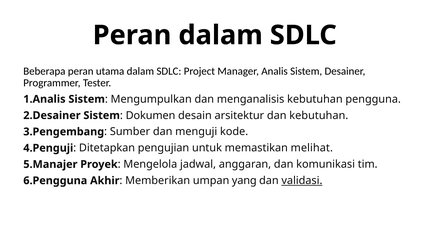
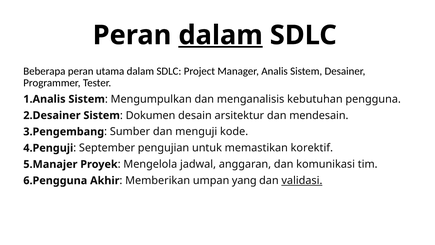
dalam underline: none -> present (221, 35)
dan kebutuhan: kebutuhan -> mendesain (319, 115)
Ditetapkan: Ditetapkan -> September (107, 148)
melihat: melihat -> korektif (312, 148)
